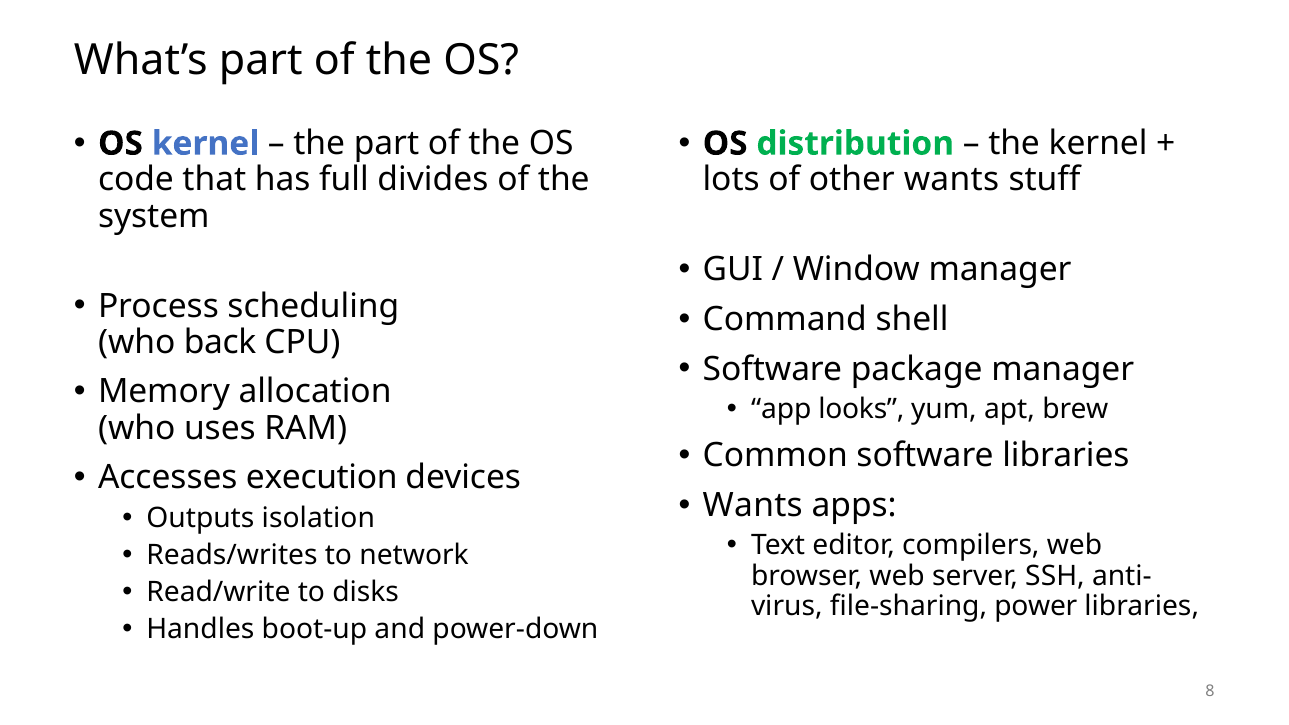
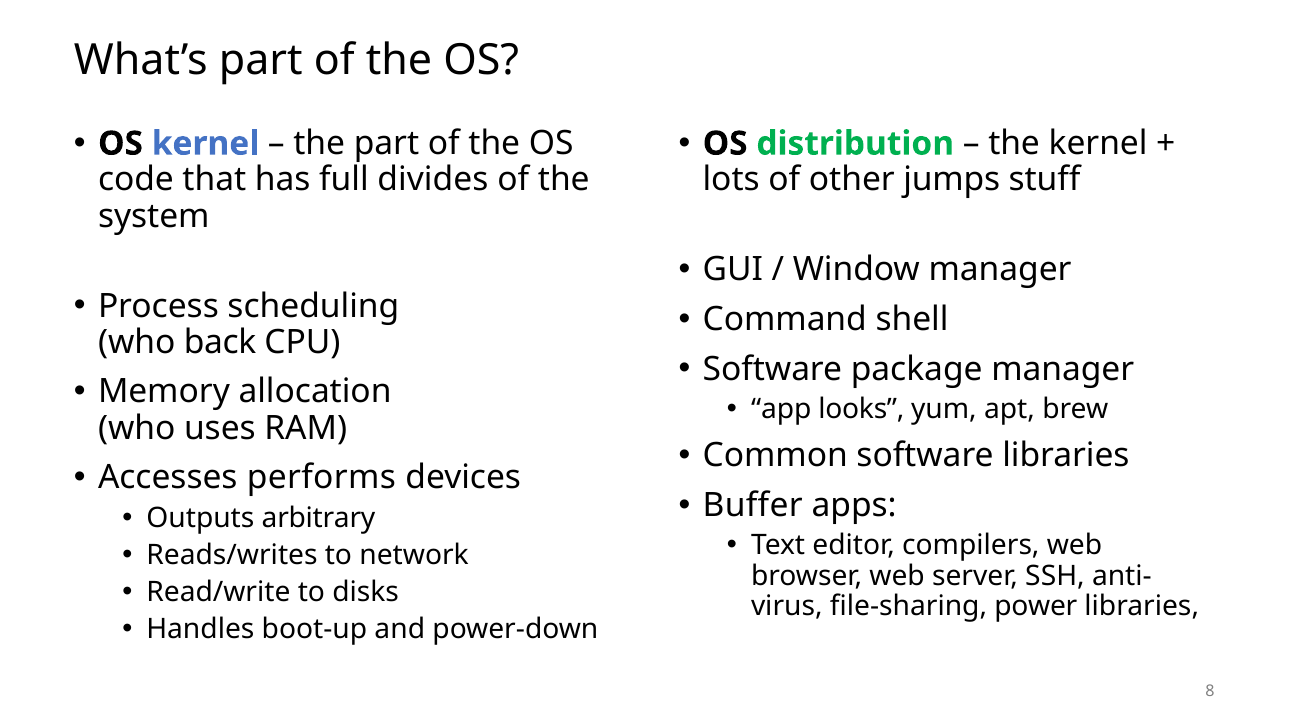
other wants: wants -> jumps (952, 180)
execution: execution -> performs (321, 478)
Wants: Wants -> Buffer (753, 506)
isolation: isolation -> arbitrary (319, 518)
